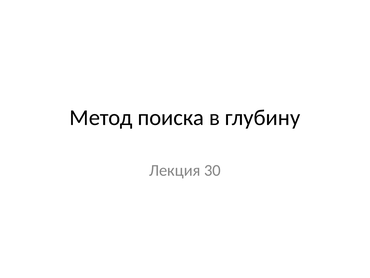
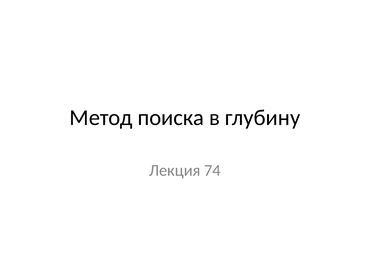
30: 30 -> 74 (212, 170)
